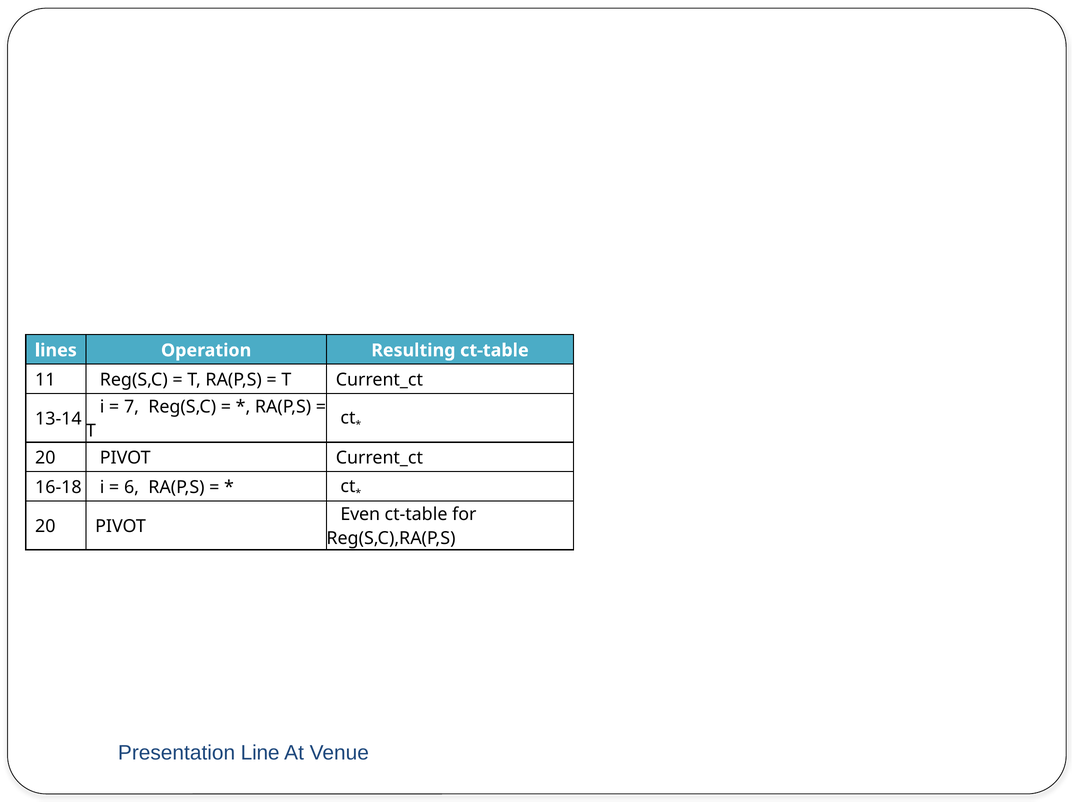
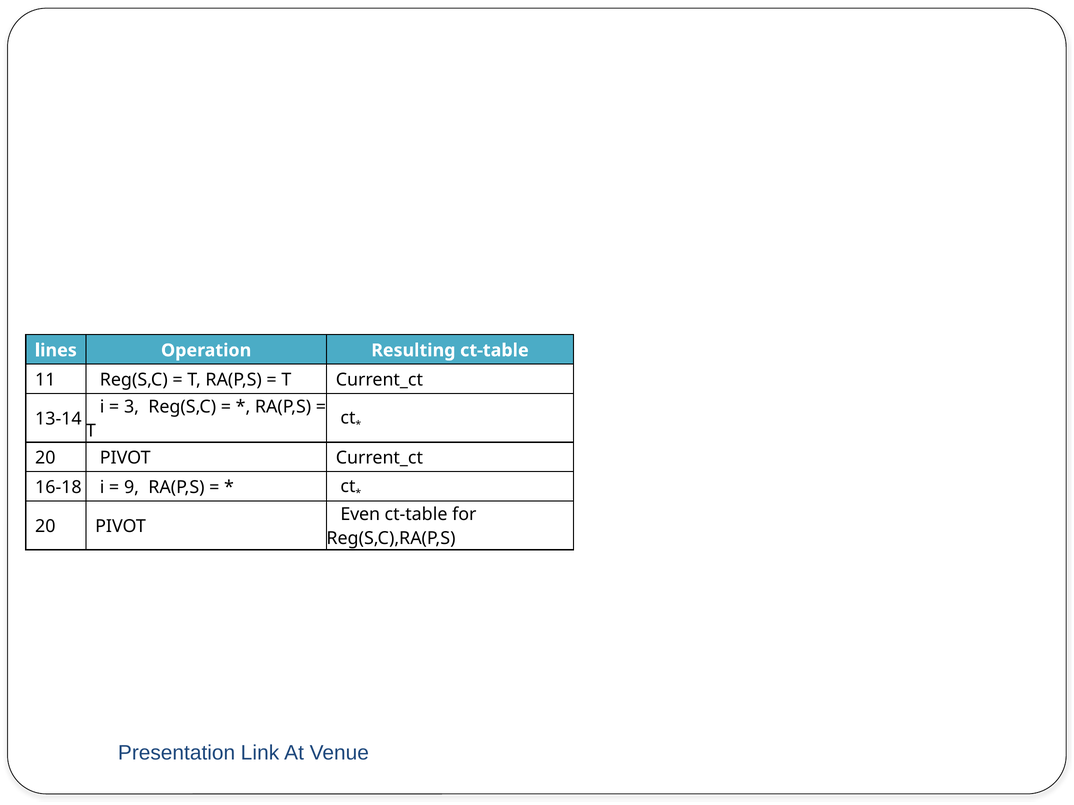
7: 7 -> 3 (132, 407)
6: 6 -> 9 (132, 488)
Line: Line -> Link (260, 753)
